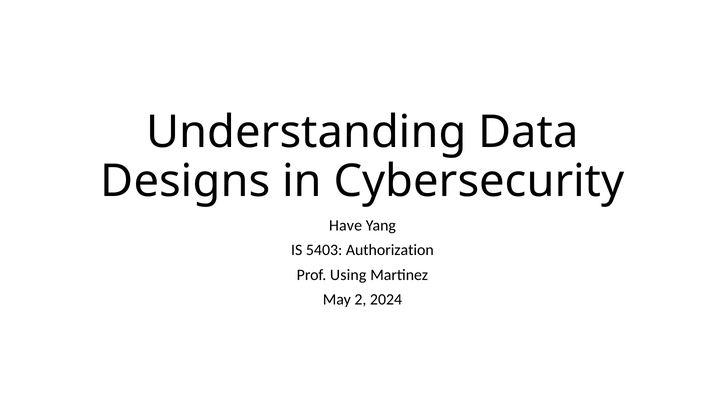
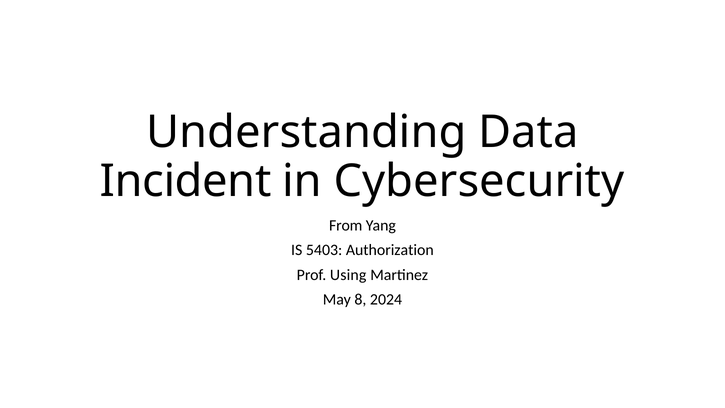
Designs: Designs -> Incident (186, 181)
Have: Have -> From (346, 225)
2: 2 -> 8 (360, 299)
